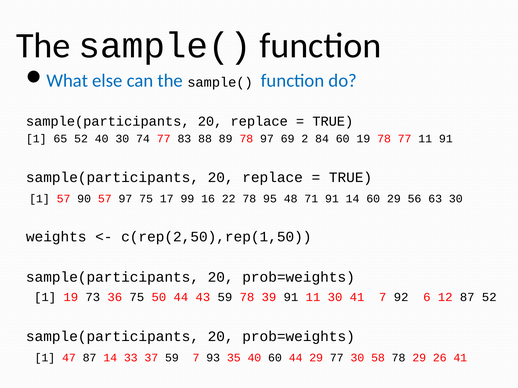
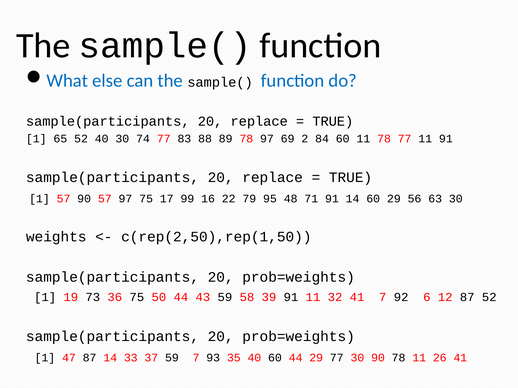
60 19: 19 -> 11 (363, 139)
22 78: 78 -> 79 (249, 199)
59 78: 78 -> 58 (247, 297)
11 30: 30 -> 32 (335, 297)
30 58: 58 -> 90 (378, 358)
78 29: 29 -> 11 (419, 358)
